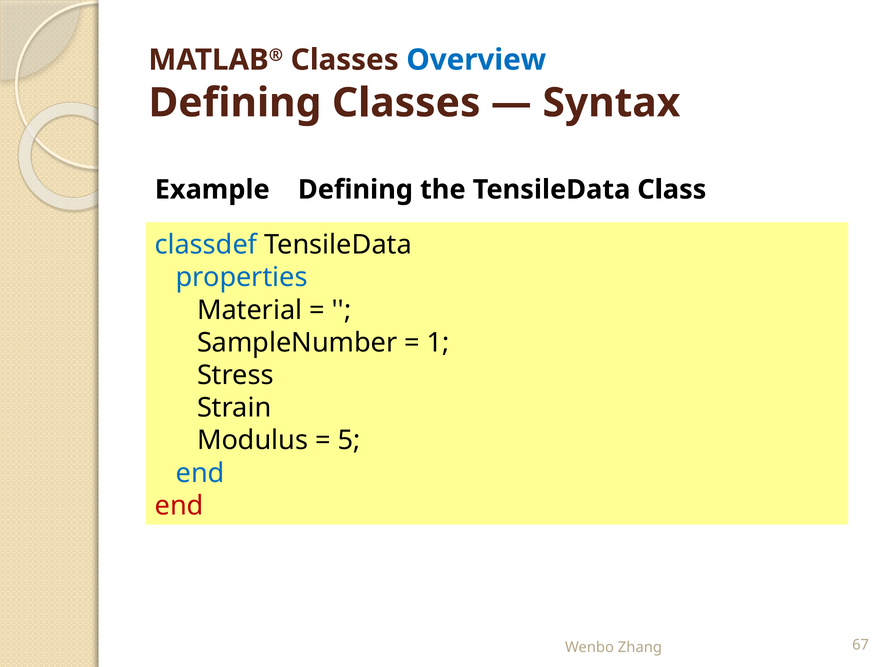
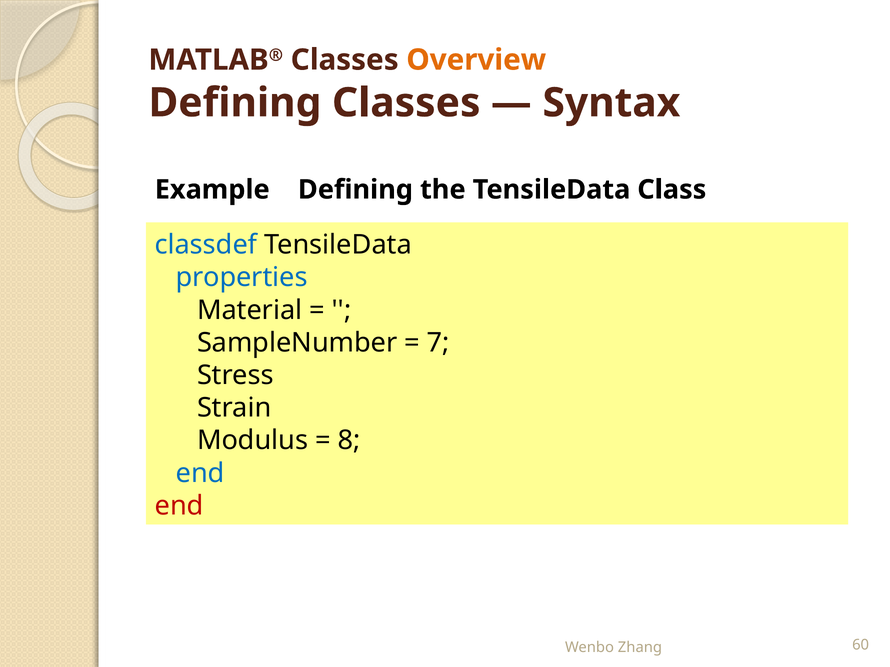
Overview colour: blue -> orange (476, 60)
1: 1 -> 7 (438, 343)
5: 5 -> 8 (349, 441)
67: 67 -> 60 (861, 645)
